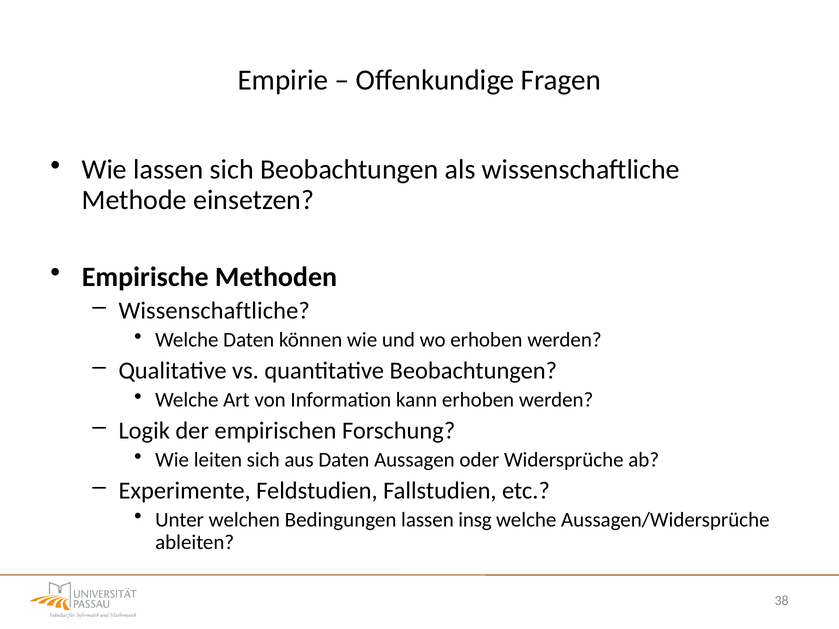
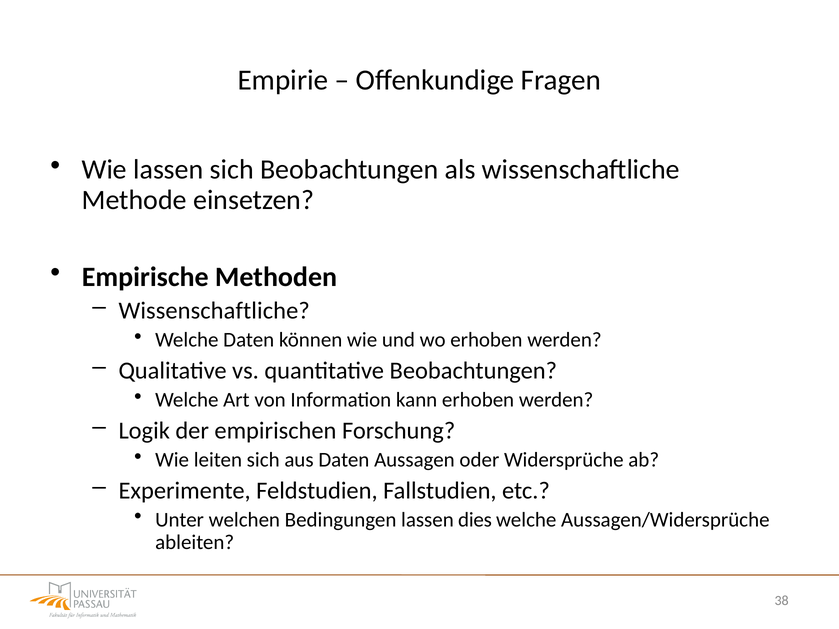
insg: insg -> dies (475, 520)
